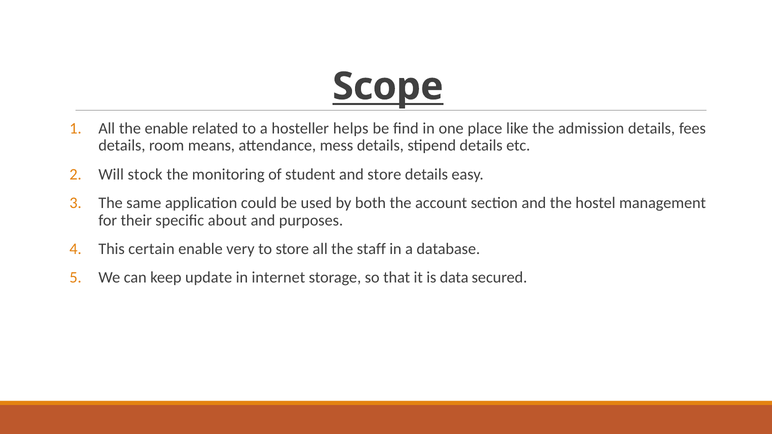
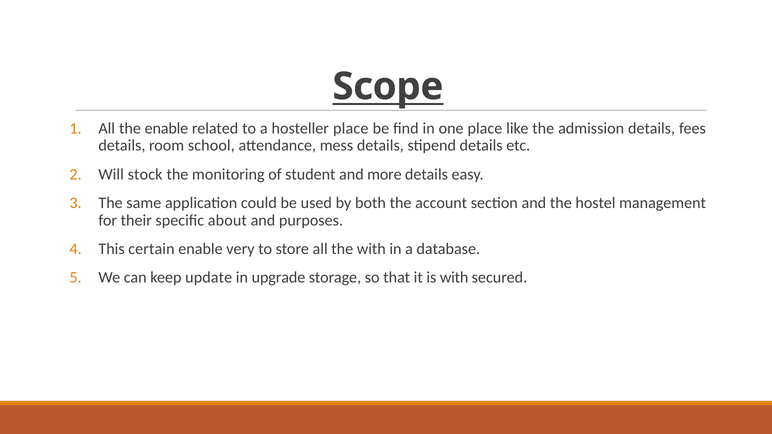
hosteller helps: helps -> place (351, 128)
means: means -> school (211, 146)
and store: store -> more (384, 174)
the staff: staff -> with (371, 249)
internet: internet -> upgrade (278, 278)
is data: data -> with (454, 278)
